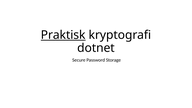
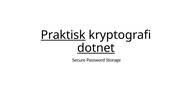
dotnet underline: none -> present (96, 48)
